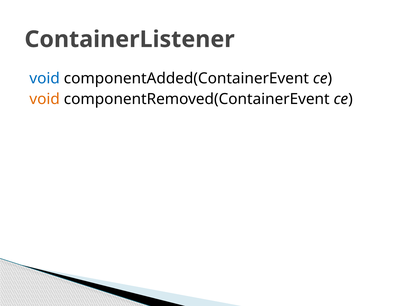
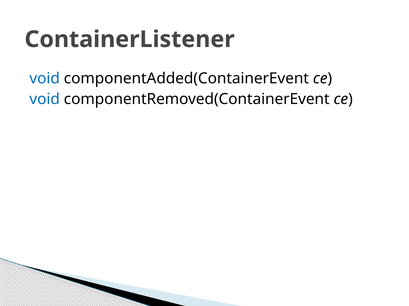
void colour: orange -> blue (45, 99)
